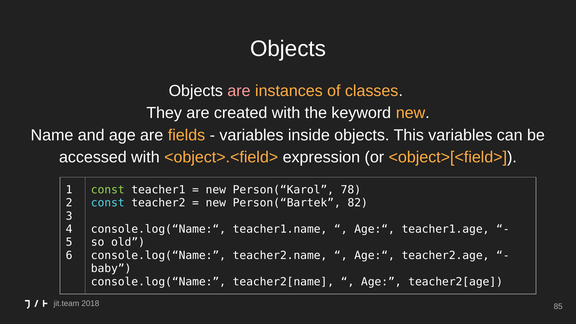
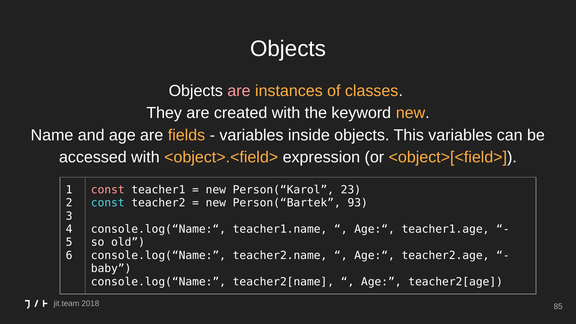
const colour: light green -> pink (108, 190)
78: 78 -> 23 (351, 190)
82: 82 -> 93 (358, 203)
